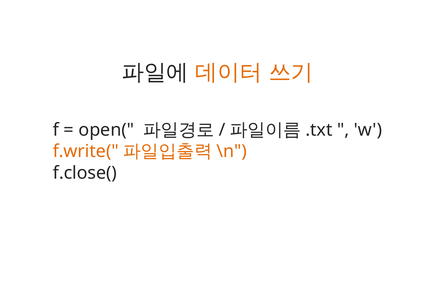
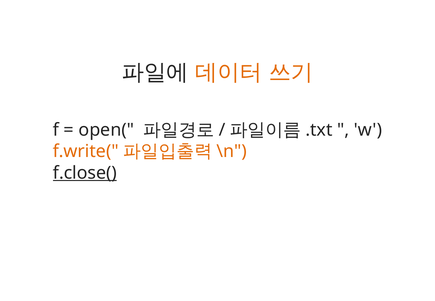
f.close( underline: none -> present (85, 173)
